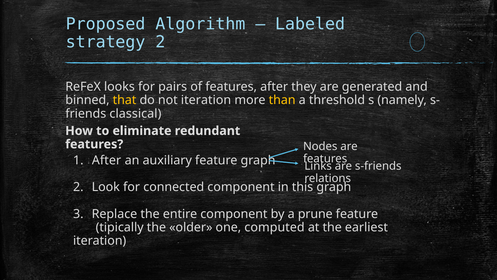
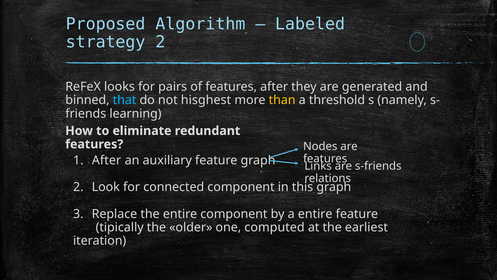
that colour: yellow -> light blue (125, 100)
not iteration: iteration -> hisghest (206, 100)
classical: classical -> learning (135, 113)
a prune: prune -> entire (315, 214)
